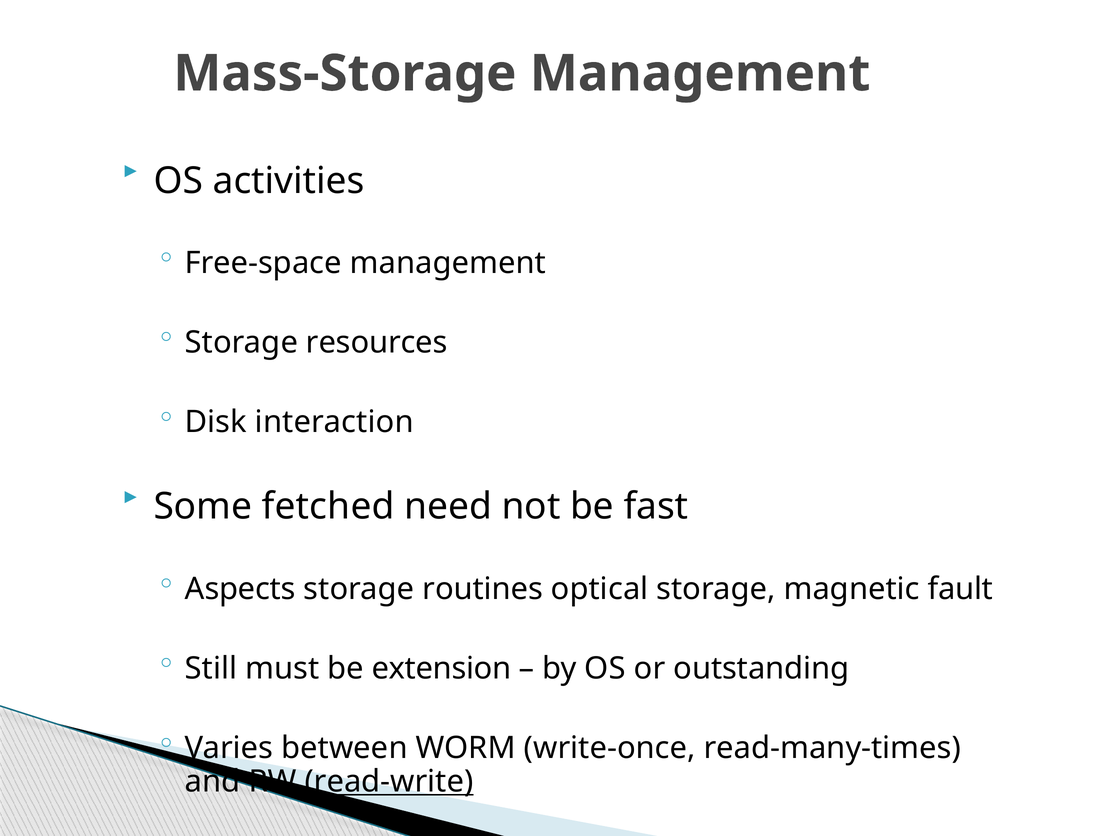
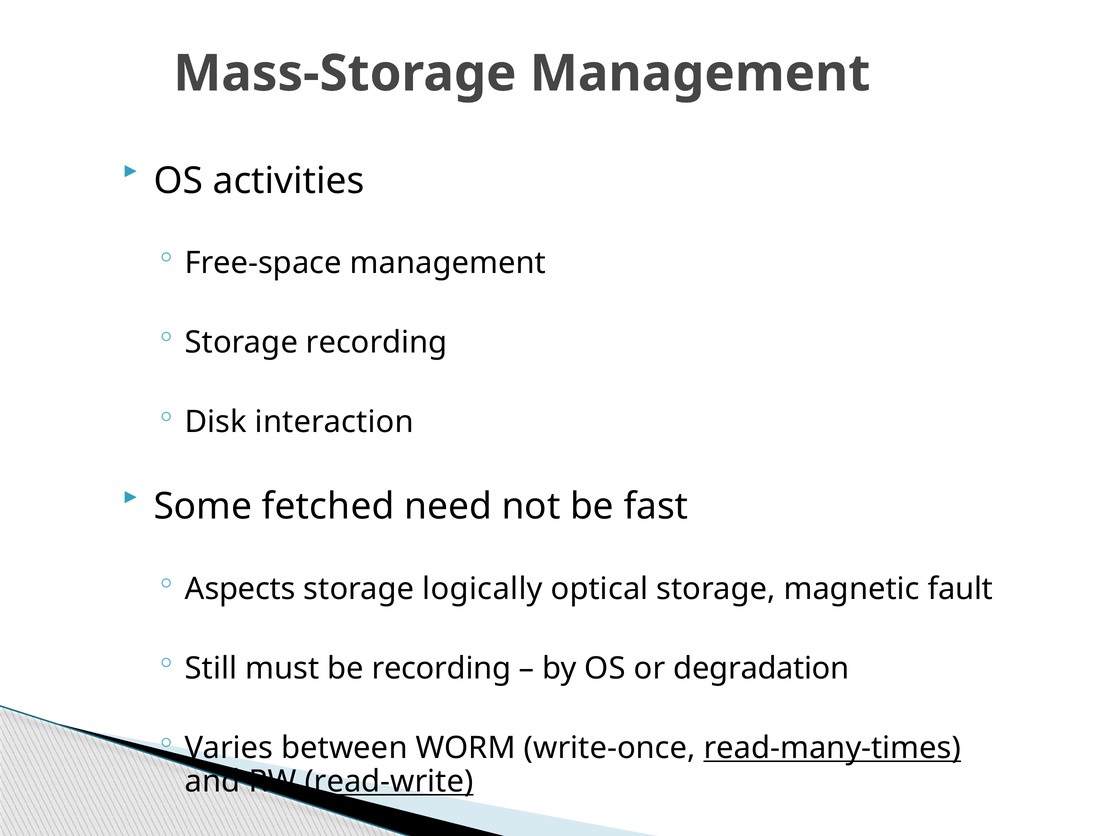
Storage resources: resources -> recording (377, 342)
routines: routines -> logically (483, 588)
be extension: extension -> recording (441, 668)
outstanding: outstanding -> degradation (761, 668)
read-many-times underline: none -> present (832, 747)
